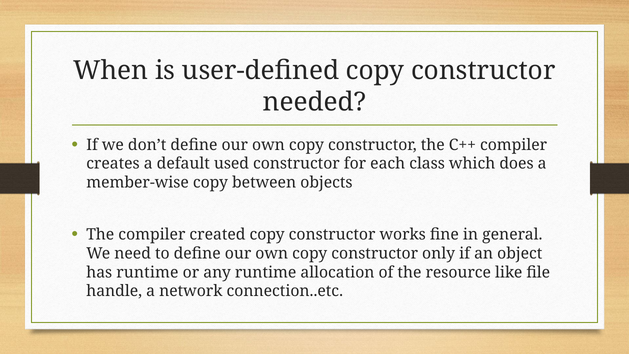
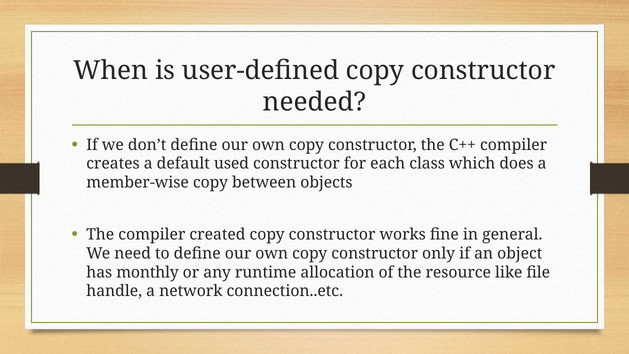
has runtime: runtime -> monthly (148, 272)
